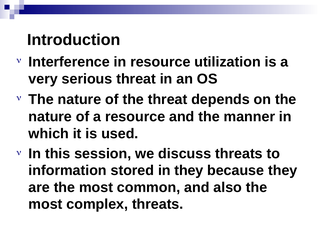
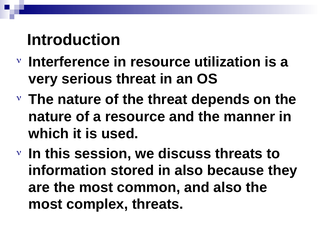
in they: they -> also (189, 171)
